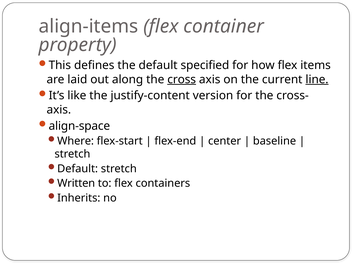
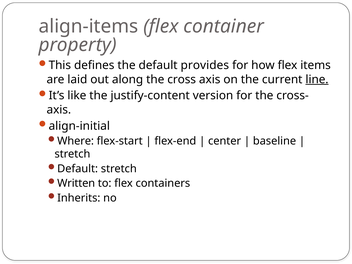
specified: specified -> provides (205, 65)
cross underline: present -> none (182, 79)
align-space: align-space -> align-initial (79, 126)
